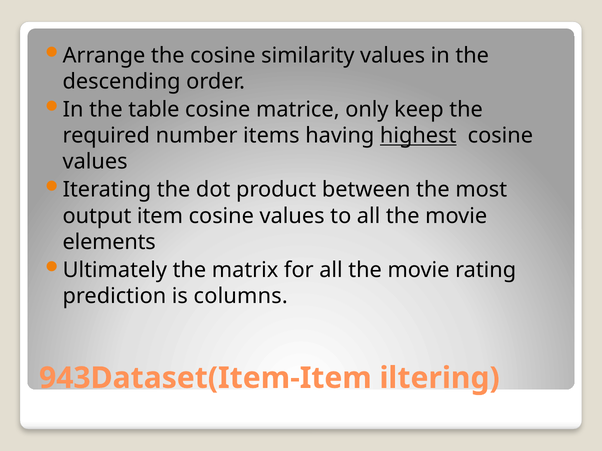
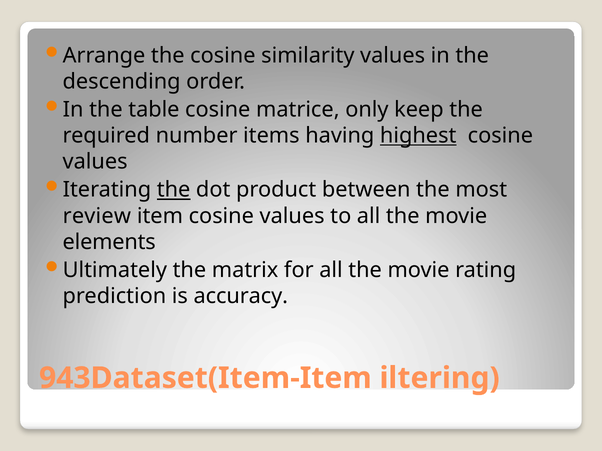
the underline: none -> present (174, 190)
output: output -> review (97, 216)
columns: columns -> accuracy (241, 296)
